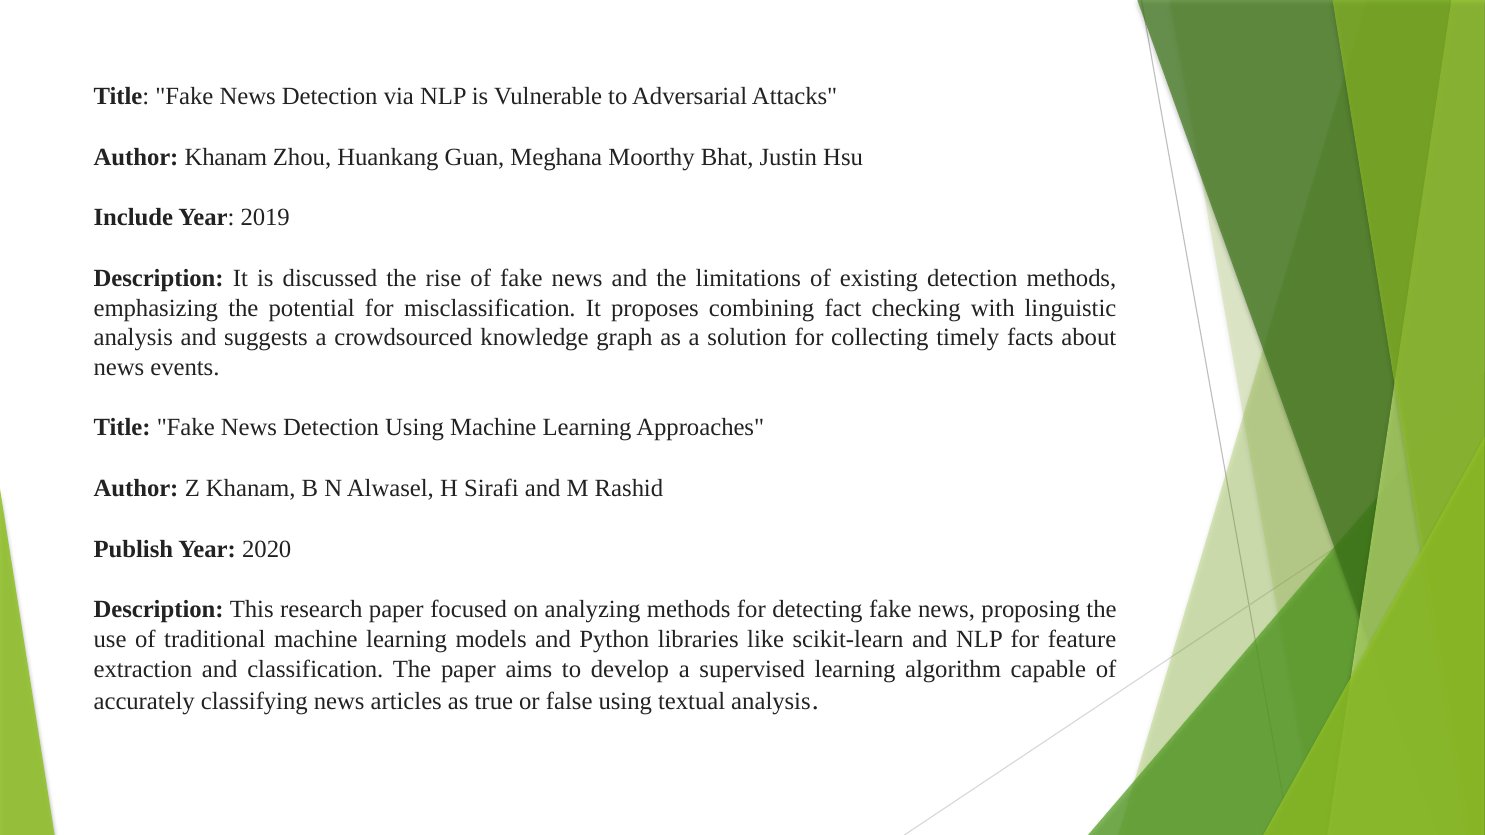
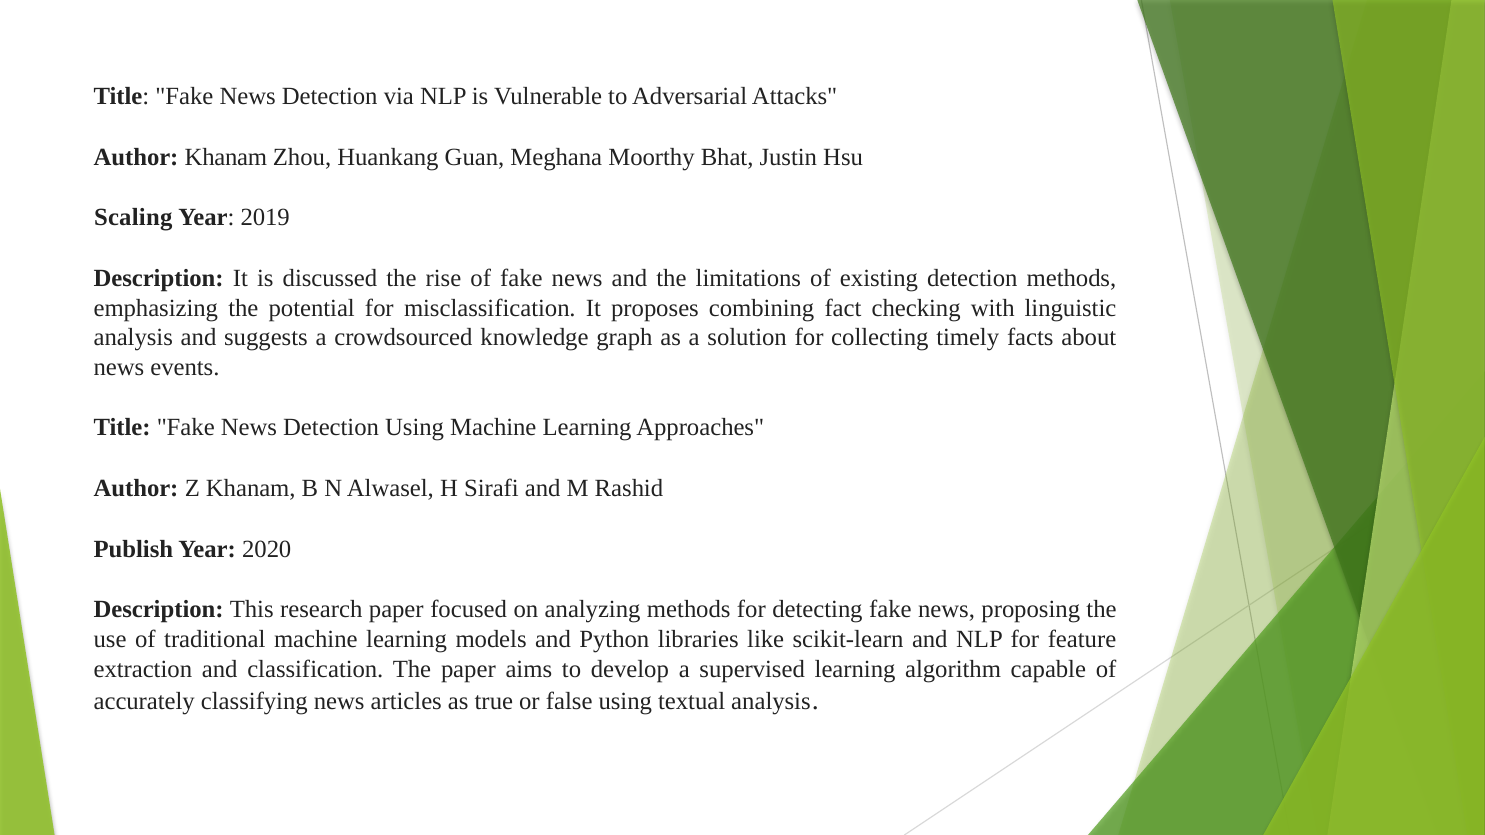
Include: Include -> Scaling (133, 218)
